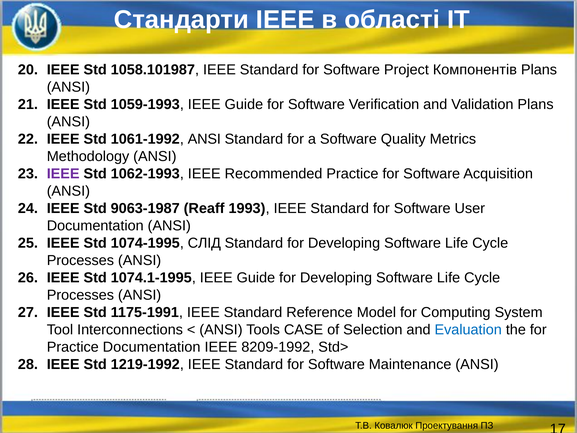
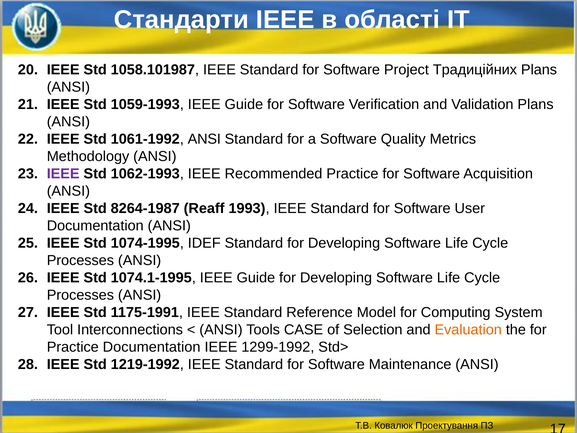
Компонентів: Компонентів -> Традиційних (475, 70)
9063-1987: 9063-1987 -> 8264-1987 (145, 208)
СЛІД: СЛІД -> IDEF (204, 243)
Evaluation colour: blue -> orange (468, 329)
8209-1992: 8209-1992 -> 1299-1992 (278, 347)
